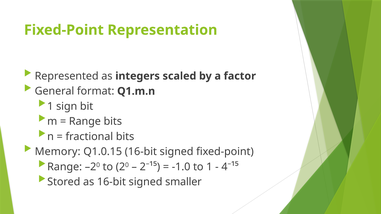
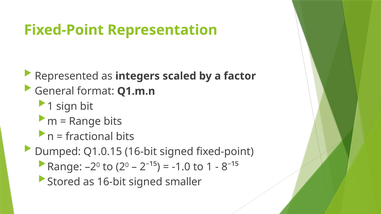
Memory: Memory -> Dumped (58, 152)
4⁻¹⁵: 4⁻¹⁵ -> 8⁻¹⁵ (230, 167)
